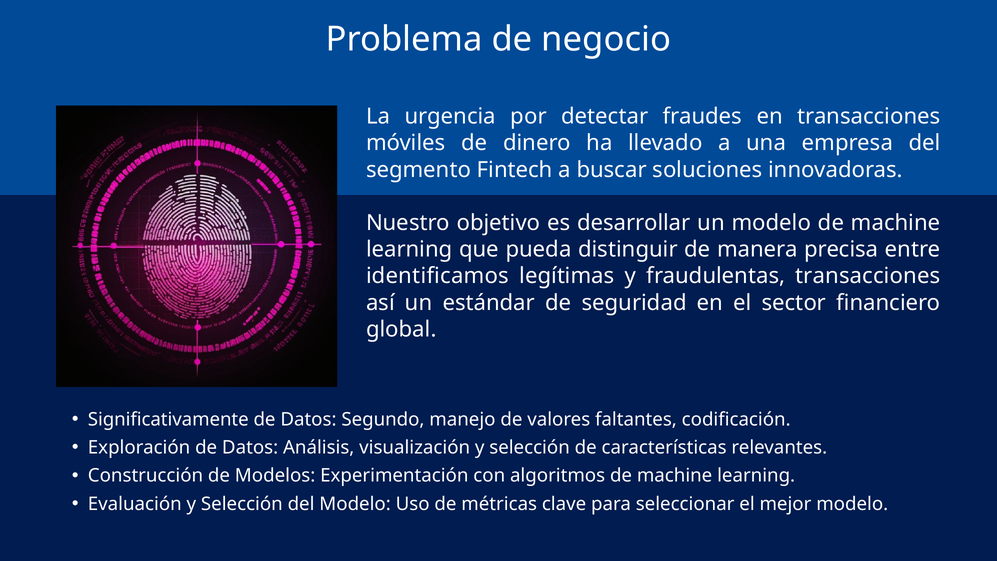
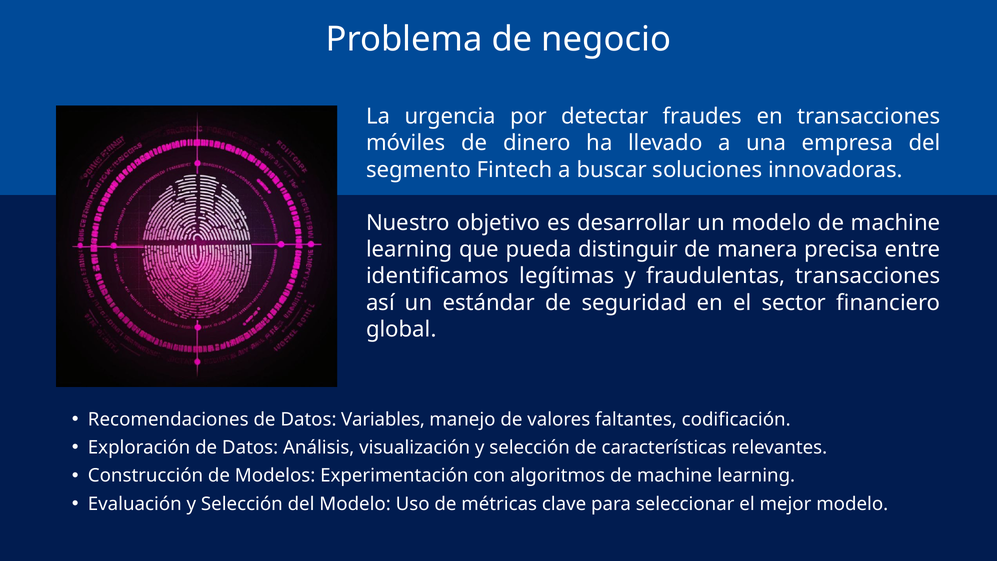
Significativamente: Significativamente -> Recomendaciones (168, 420)
Segundo: Segundo -> Variables (383, 420)
